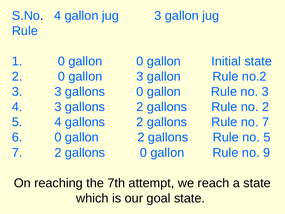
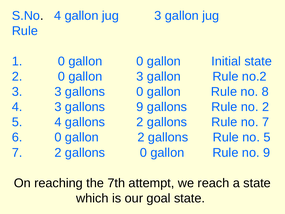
no 3: 3 -> 8 (265, 92)
3 gallons 2: 2 -> 9 (140, 107)
